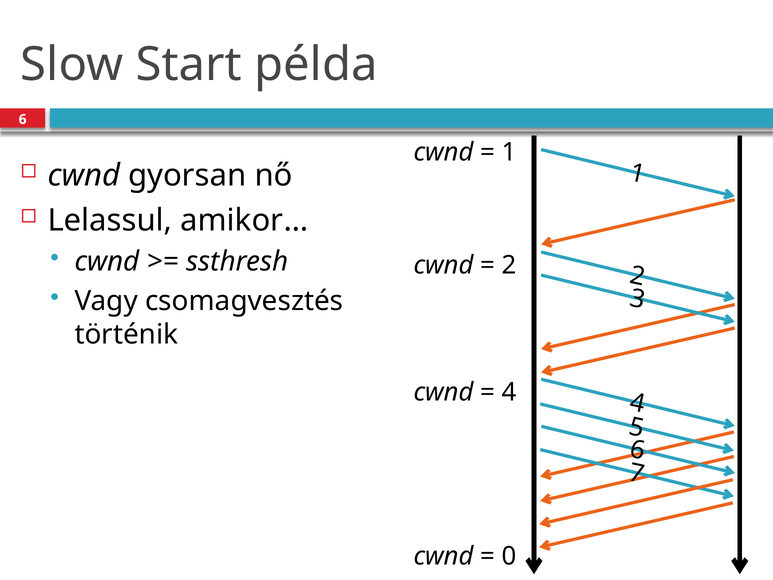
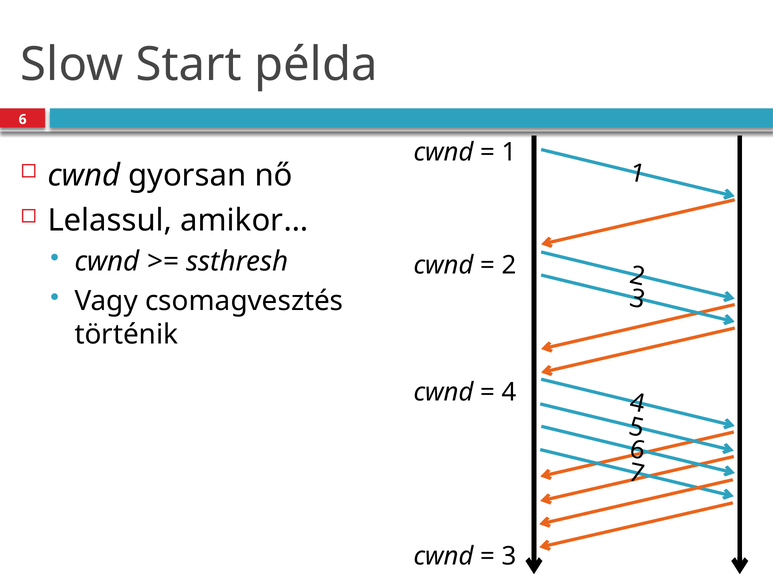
0: 0 -> 3 (509, 556)
